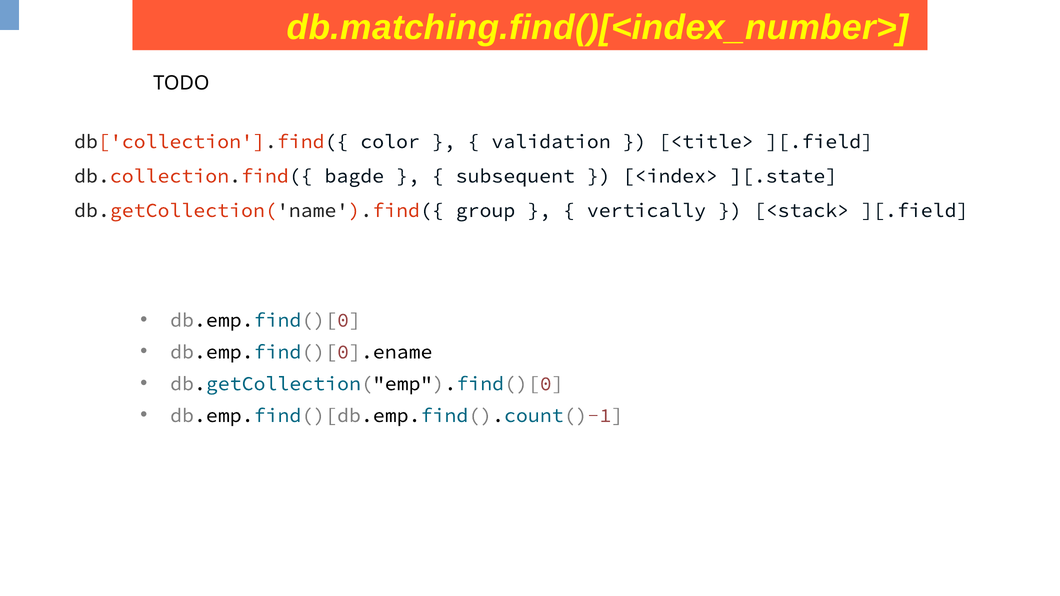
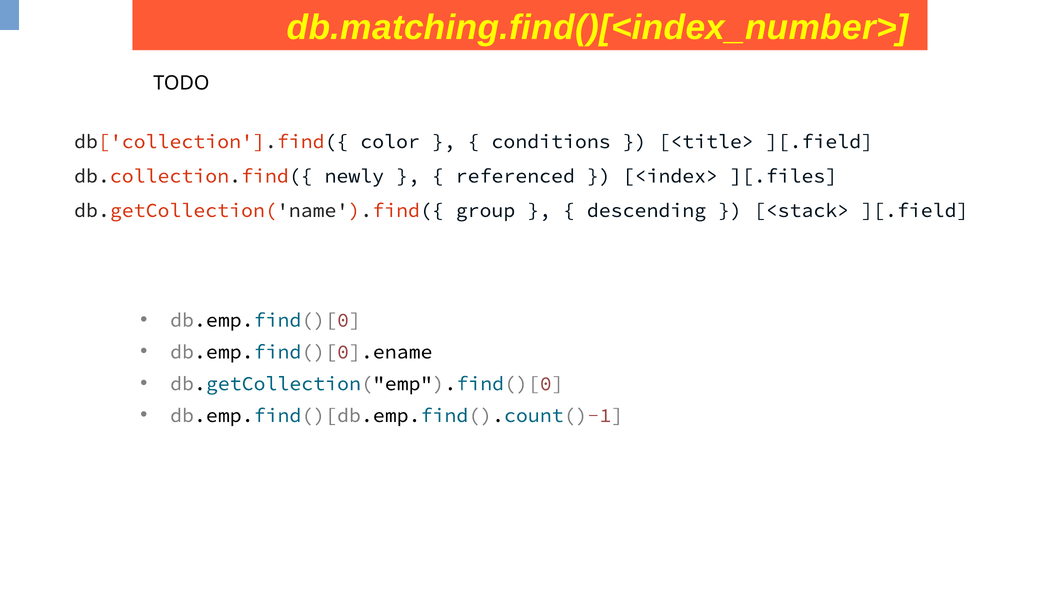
validation: validation -> conditions (551, 142)
bagde: bagde -> newly (354, 176)
subsequent: subsequent -> referenced (515, 176)
][.state: ][.state -> ][.files (784, 176)
vertically: vertically -> descending (646, 210)
